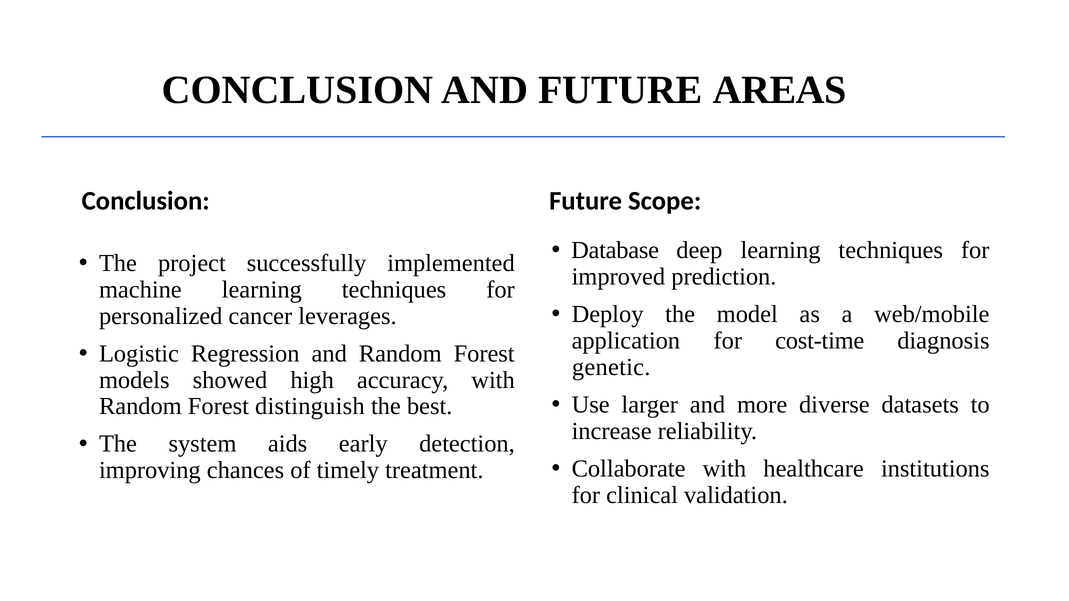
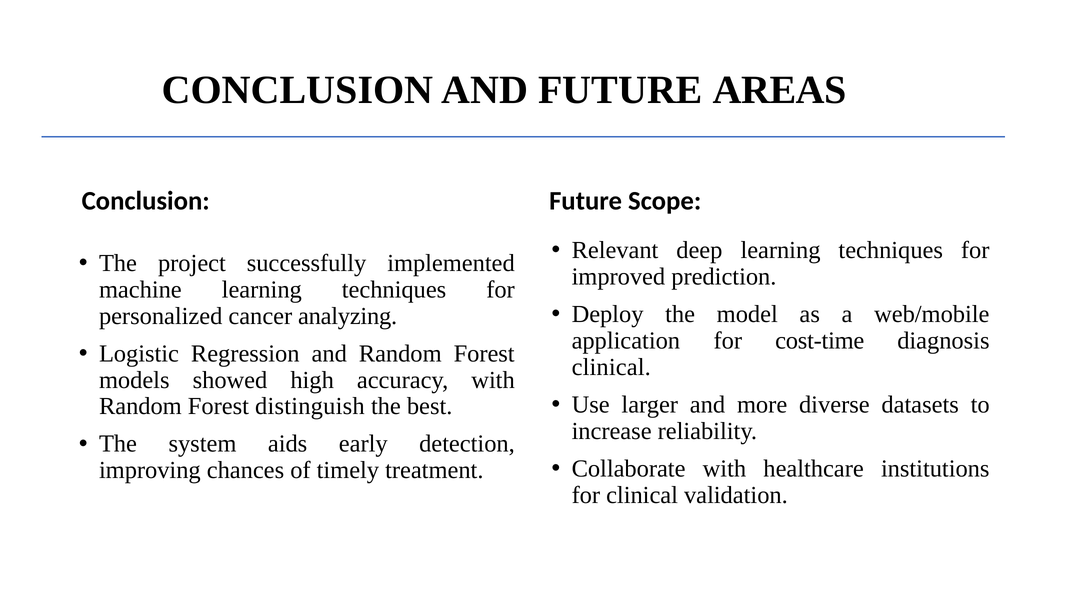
Database: Database -> Relevant (615, 250)
leverages: leverages -> analyzing (348, 316)
genetic: genetic -> clinical (611, 367)
